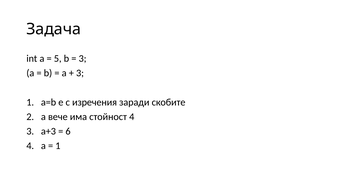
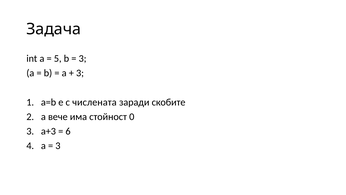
изречения: изречения -> числената (94, 102)
стойност 4: 4 -> 0 (132, 117)
1: 1 -> 3 (58, 146)
